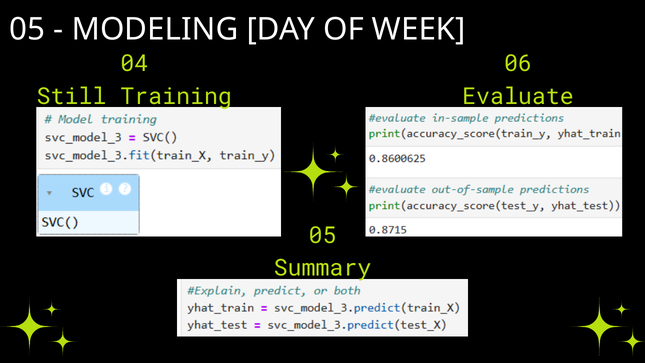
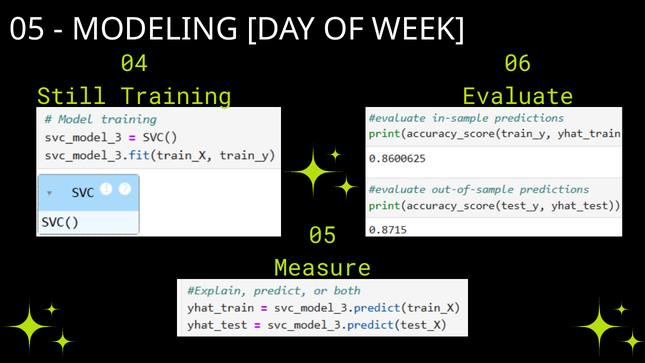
Summary: Summary -> Measure (323, 268)
